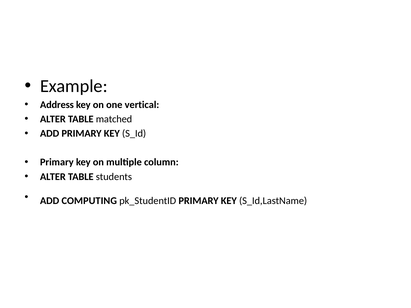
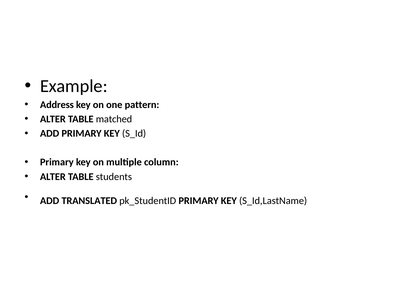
vertical: vertical -> pattern (142, 105)
COMPUTING: COMPUTING -> TRANSLATED (89, 201)
